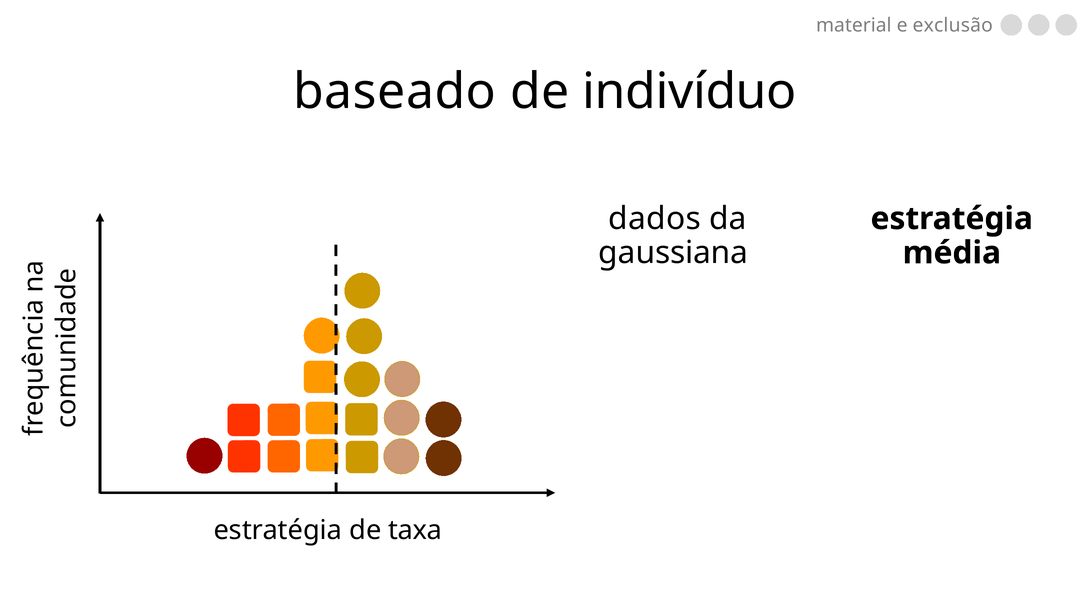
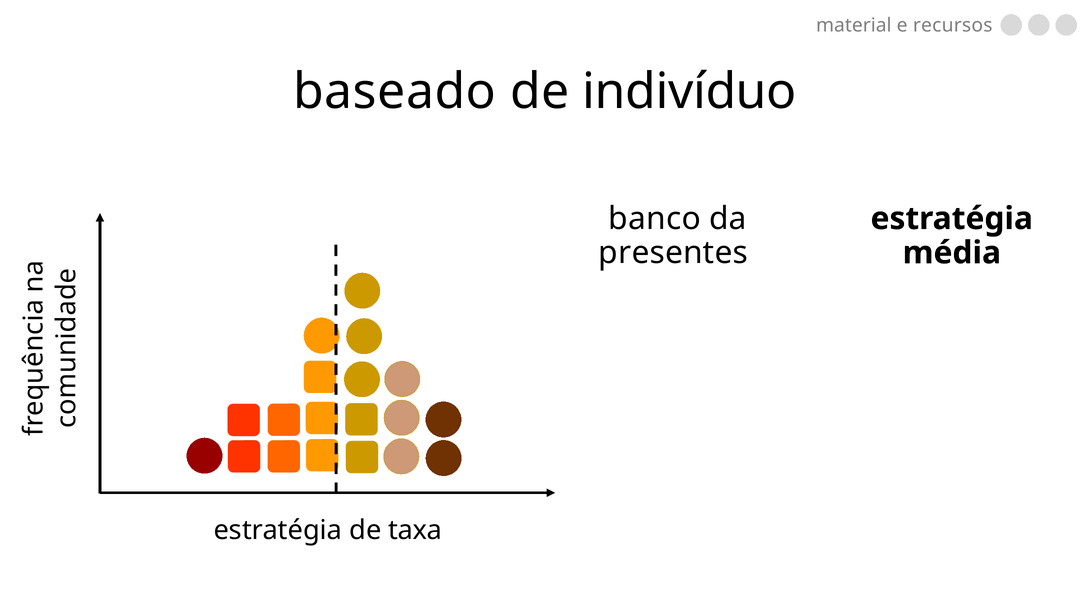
exclusão: exclusão -> recursos (953, 26)
dados: dados -> banco (655, 219)
gaussiana: gaussiana -> presentes (673, 253)
